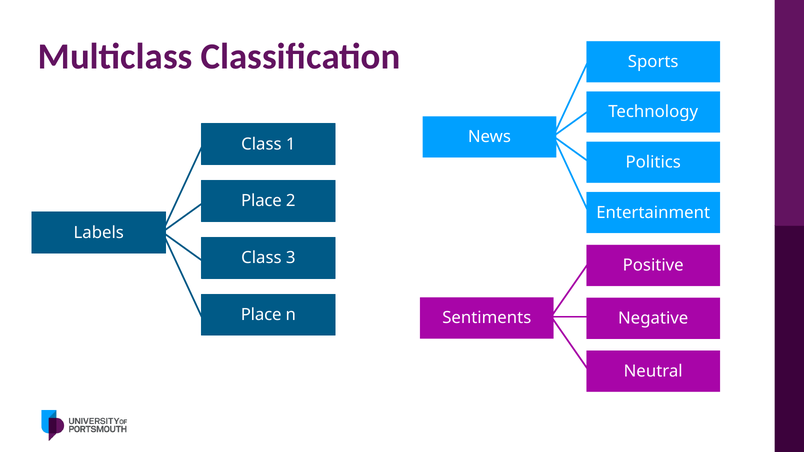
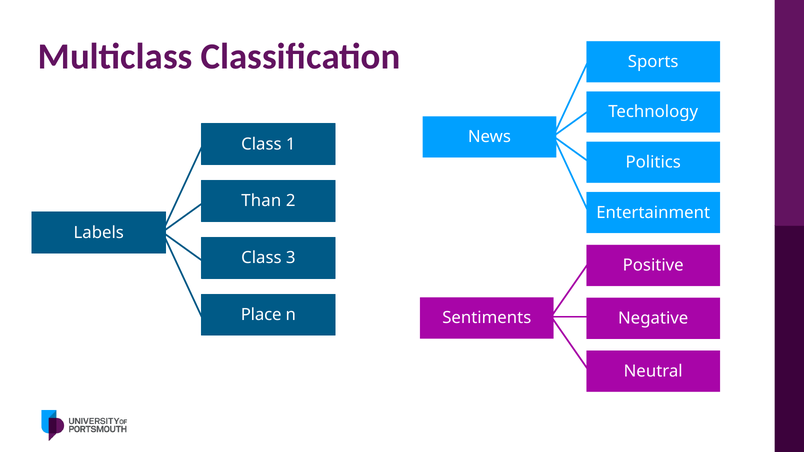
Place: Place -> Than (261, 201)
